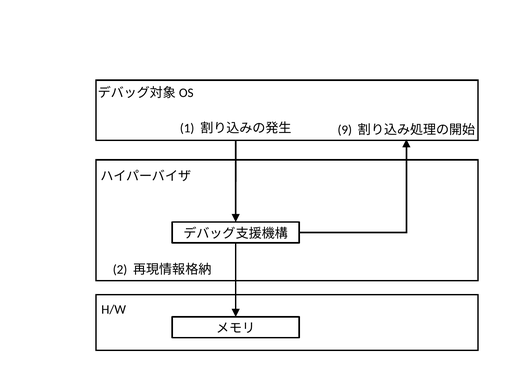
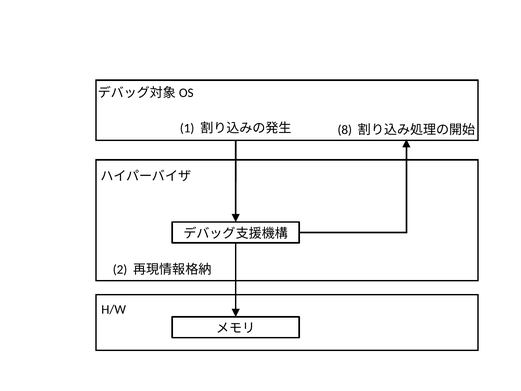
9: 9 -> 8 (345, 130)
